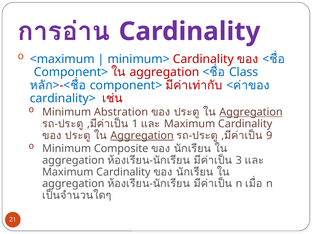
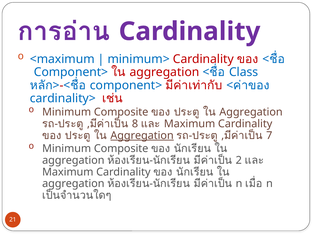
Abstration: Abstration -> Composite (121, 112)
Aggregation underline: present -> none (251, 112)
1: 1 -> 8 (135, 124)
9: 9 -> 7 (269, 135)
3: 3 -> 2 (239, 160)
